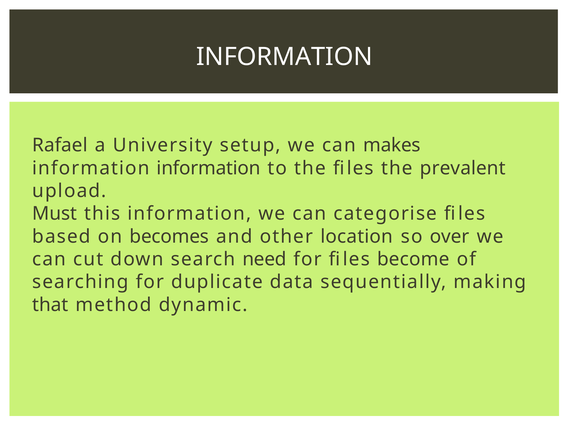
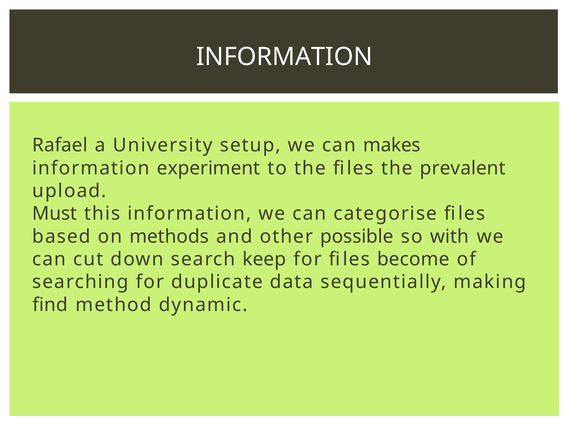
information information: information -> experiment (209, 168)
becomes: becomes -> methods (169, 236)
location: location -> possible (357, 236)
over: over -> with (450, 236)
need: need -> keep (264, 259)
that: that -> find (50, 305)
